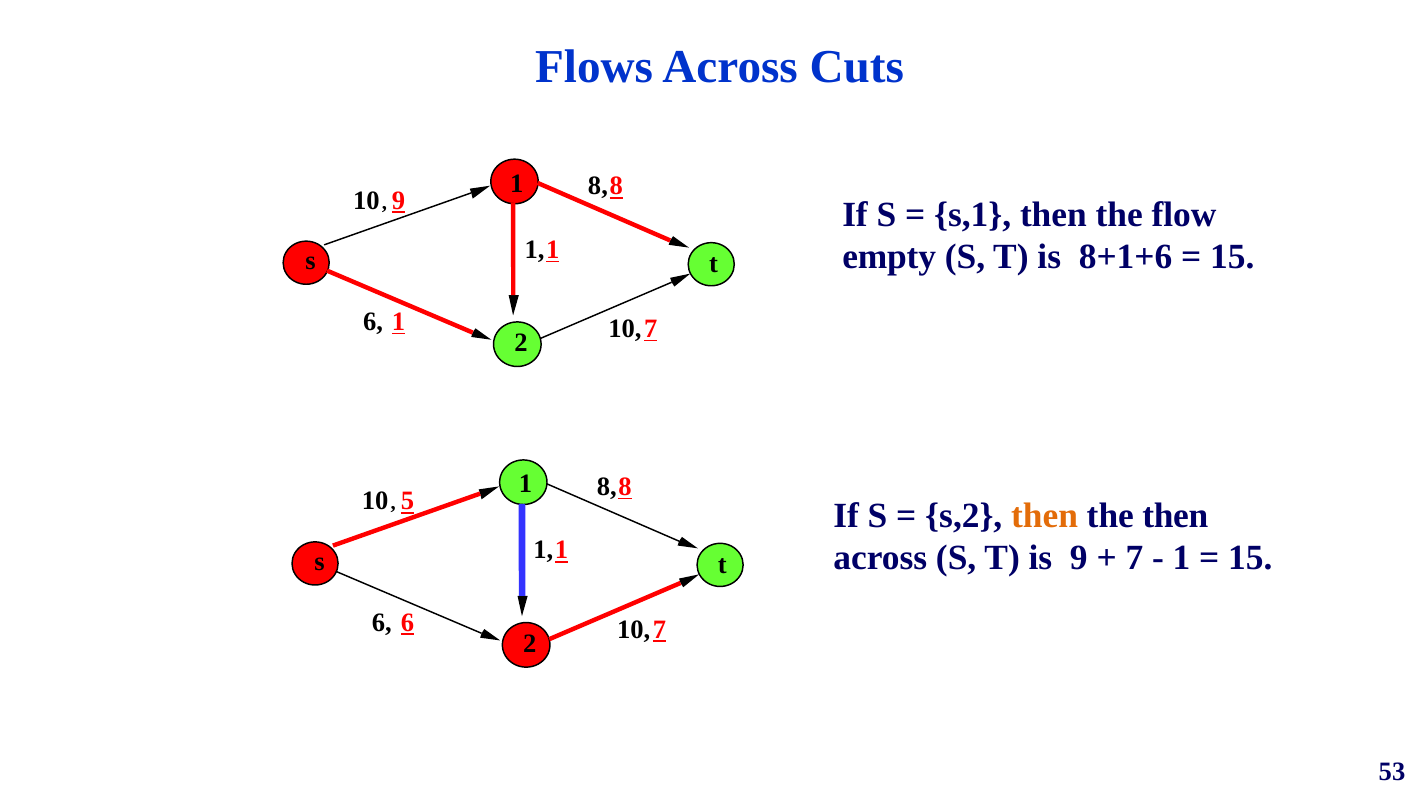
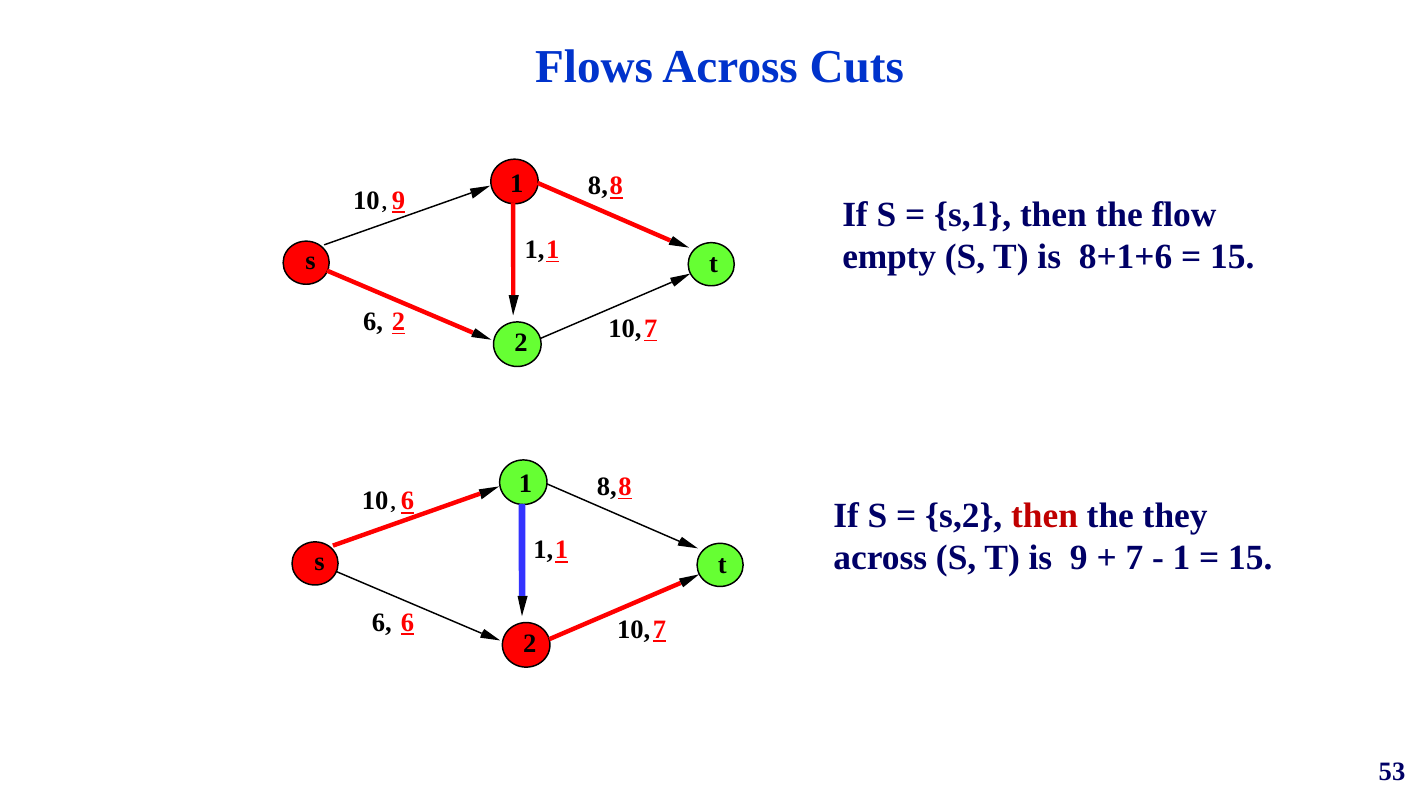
6 1: 1 -> 2 (399, 322)
5: 5 -> 6 (407, 502)
then colour: orange -> red (1045, 516)
the then: then -> they (1175, 516)
